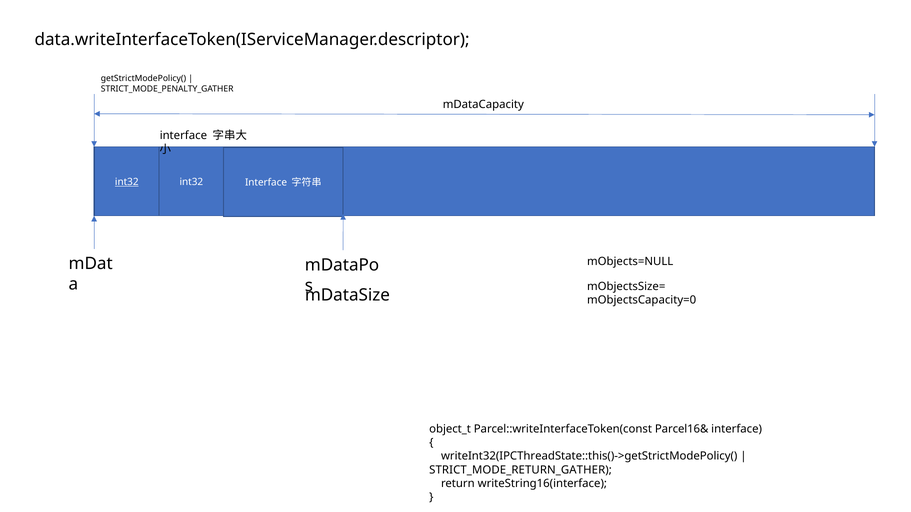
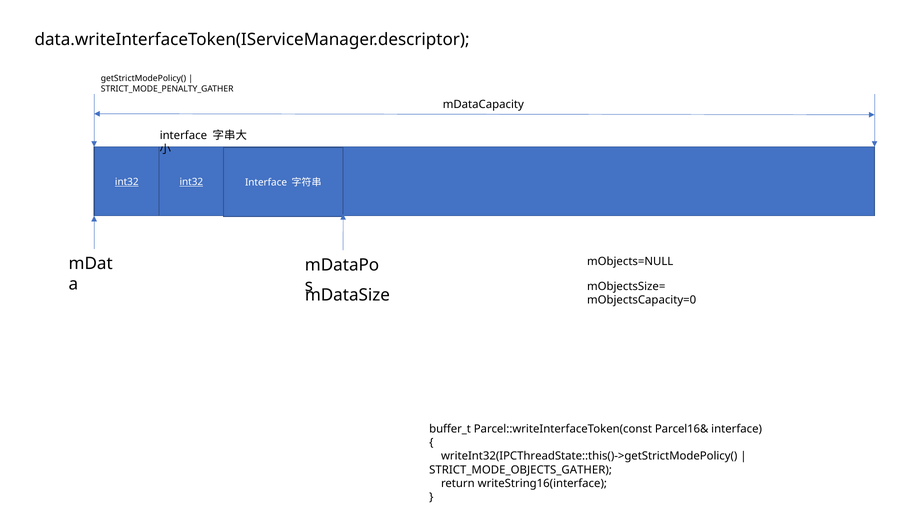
int32 underline: none -> present (191, 182)
object_t: object_t -> buffer_t (450, 429)
STRICT_MODE_RETURN_GATHER: STRICT_MODE_RETURN_GATHER -> STRICT_MODE_OBJECTS_GATHER (521, 470)
